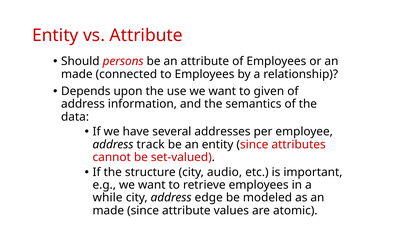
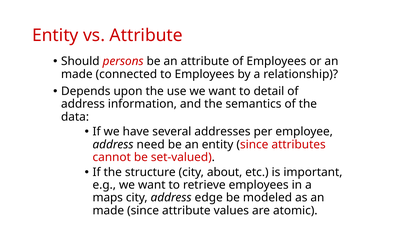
given: given -> detail (269, 91)
track: track -> need (151, 145)
audio: audio -> about (225, 172)
while: while -> maps (108, 198)
